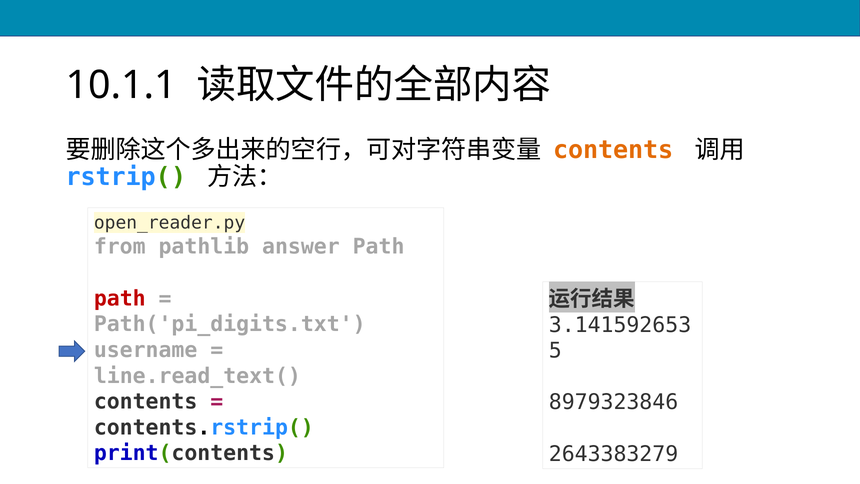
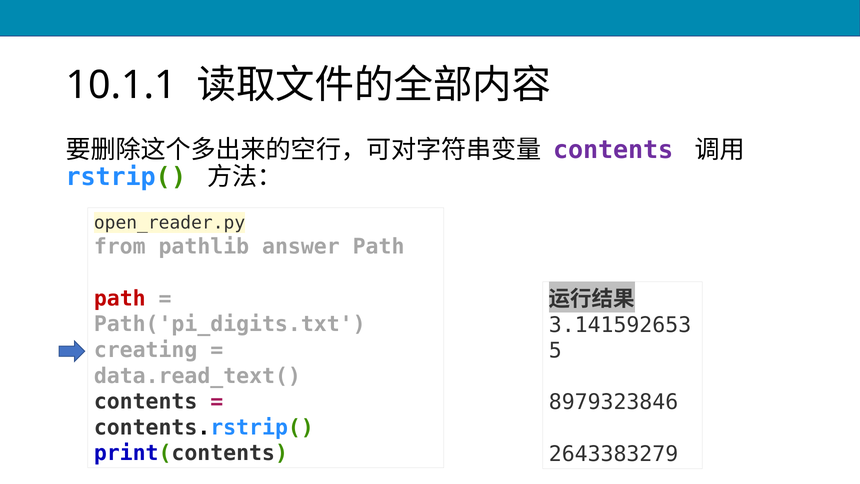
contents colour: orange -> purple (613, 150)
username: username -> creating (146, 350)
line.read_text(: line.read_text( -> data.read_text( (197, 376)
